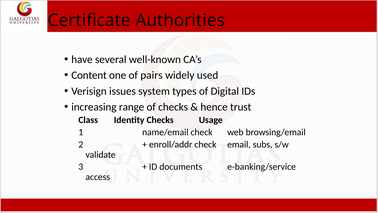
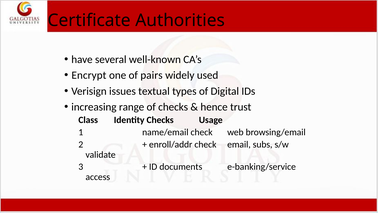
Content: Content -> Encrypt (89, 75)
system: system -> textual (154, 91)
